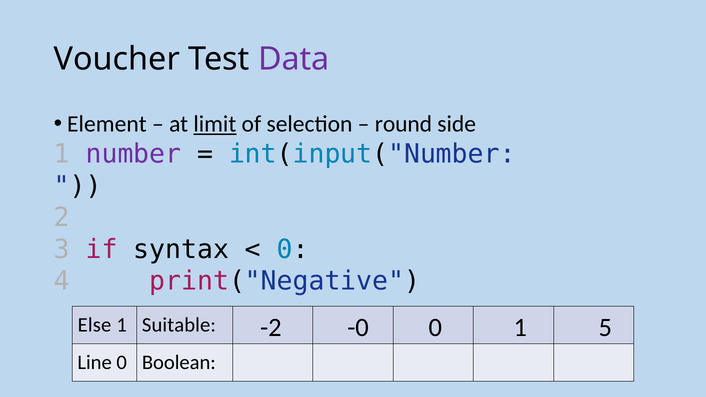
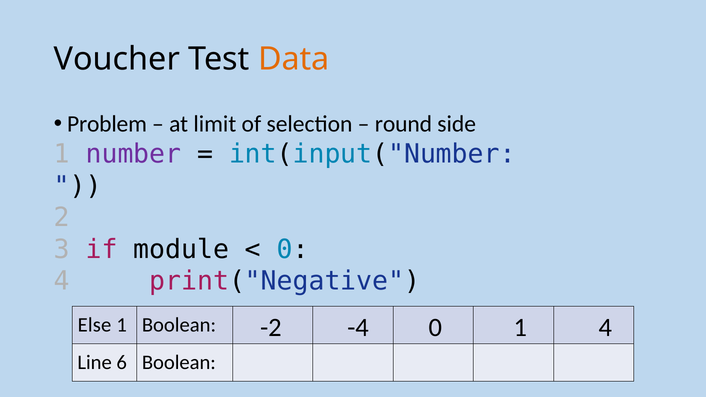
Data colour: purple -> orange (294, 59)
Element: Element -> Problem (107, 124)
limit underline: present -> none (215, 124)
syntax: syntax -> module (181, 249)
-0: -0 -> -4 (358, 328)
1 5: 5 -> 4 (605, 328)
1 Suitable: Suitable -> Boolean (179, 325)
Line 0: 0 -> 6 (122, 363)
